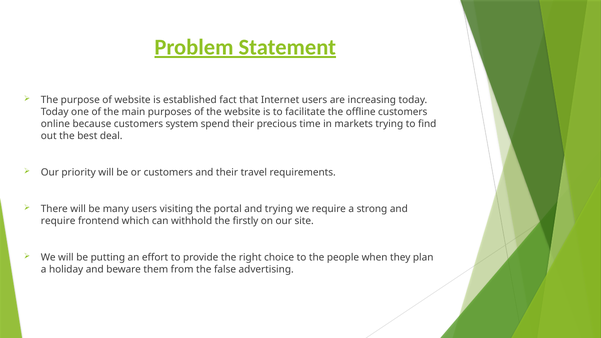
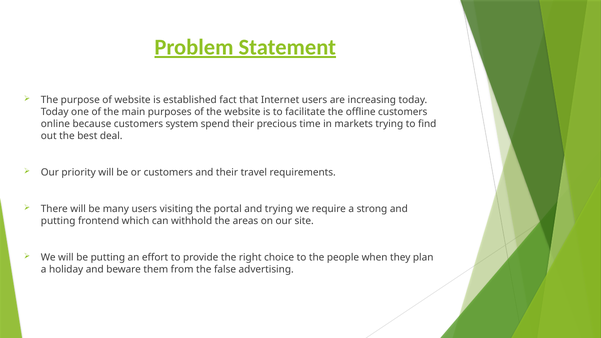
require: require -> putting (58, 221)
firstly: firstly -> areas (245, 221)
